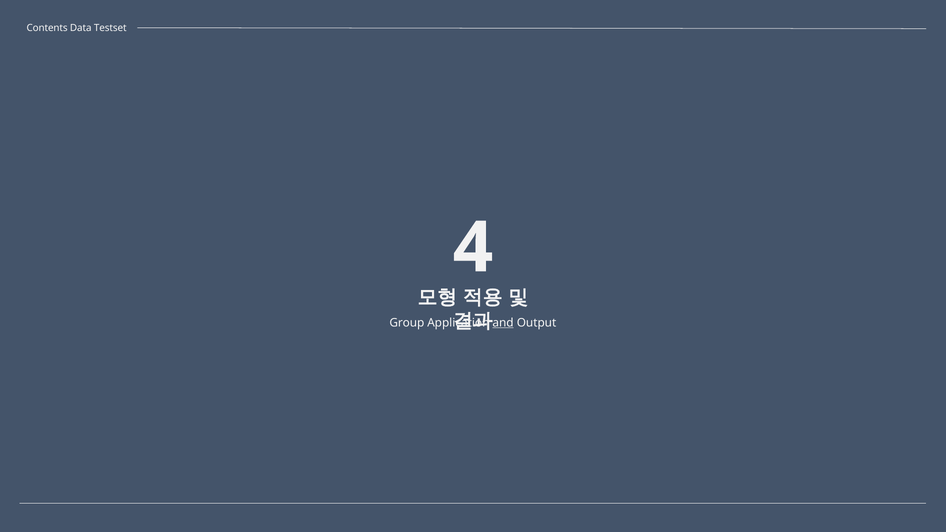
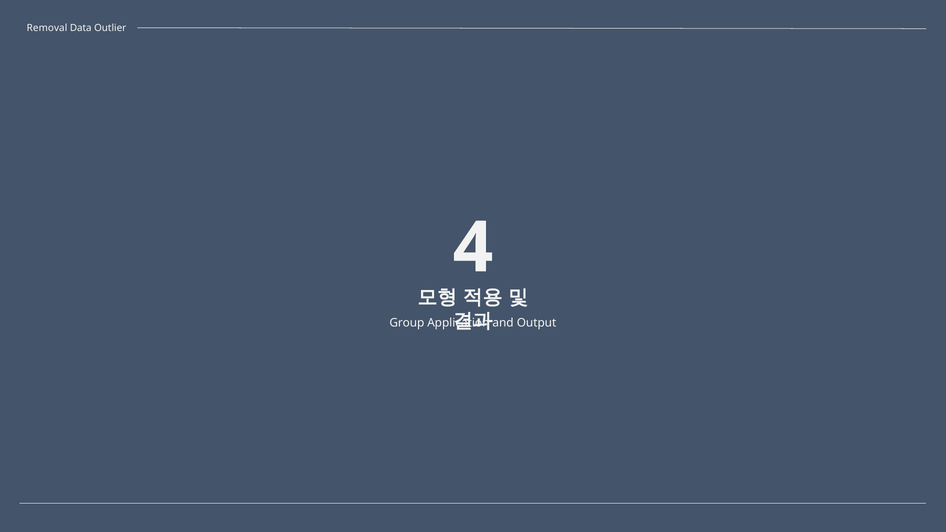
Contents: Contents -> Removal (47, 28)
Testset: Testset -> Outlier (110, 28)
and underline: present -> none (503, 323)
